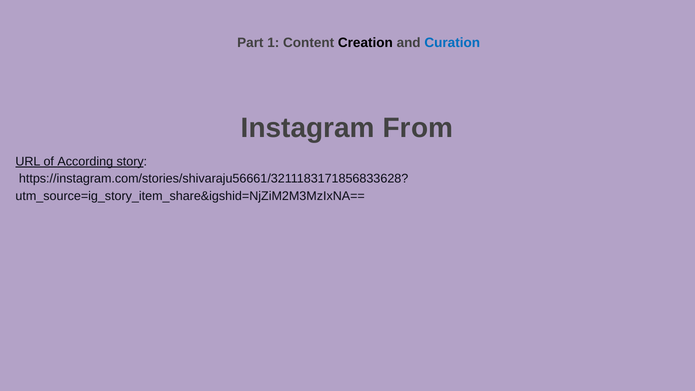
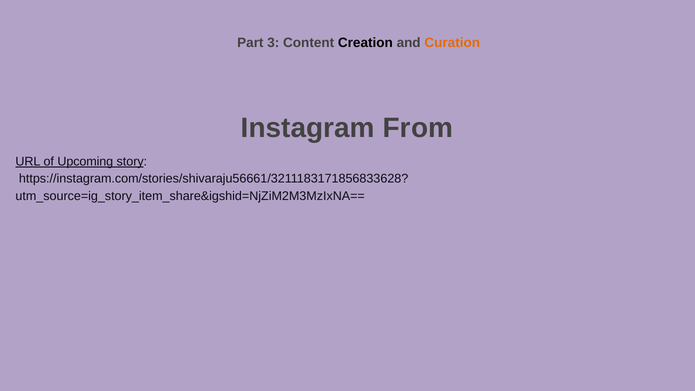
1: 1 -> 3 (273, 43)
Curation colour: blue -> orange (452, 43)
According: According -> Upcoming (85, 161)
